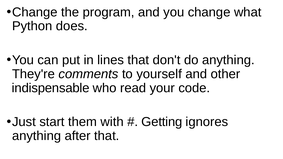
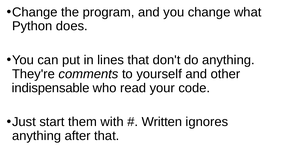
Getting: Getting -> Written (162, 122)
